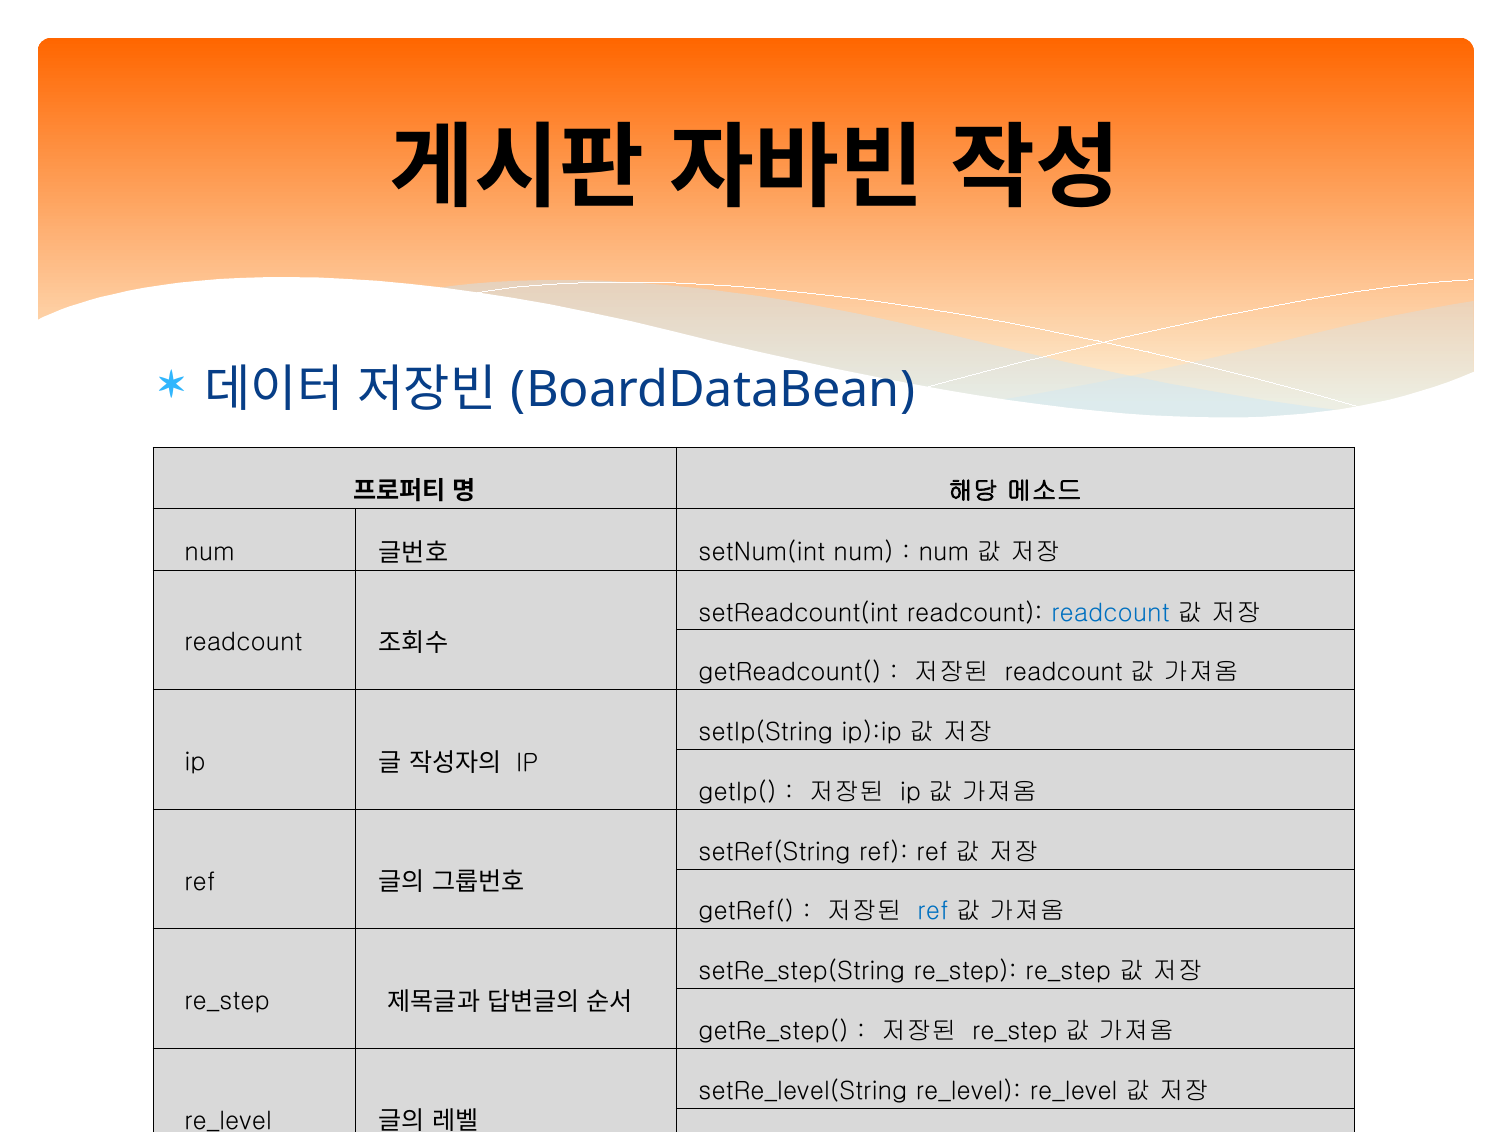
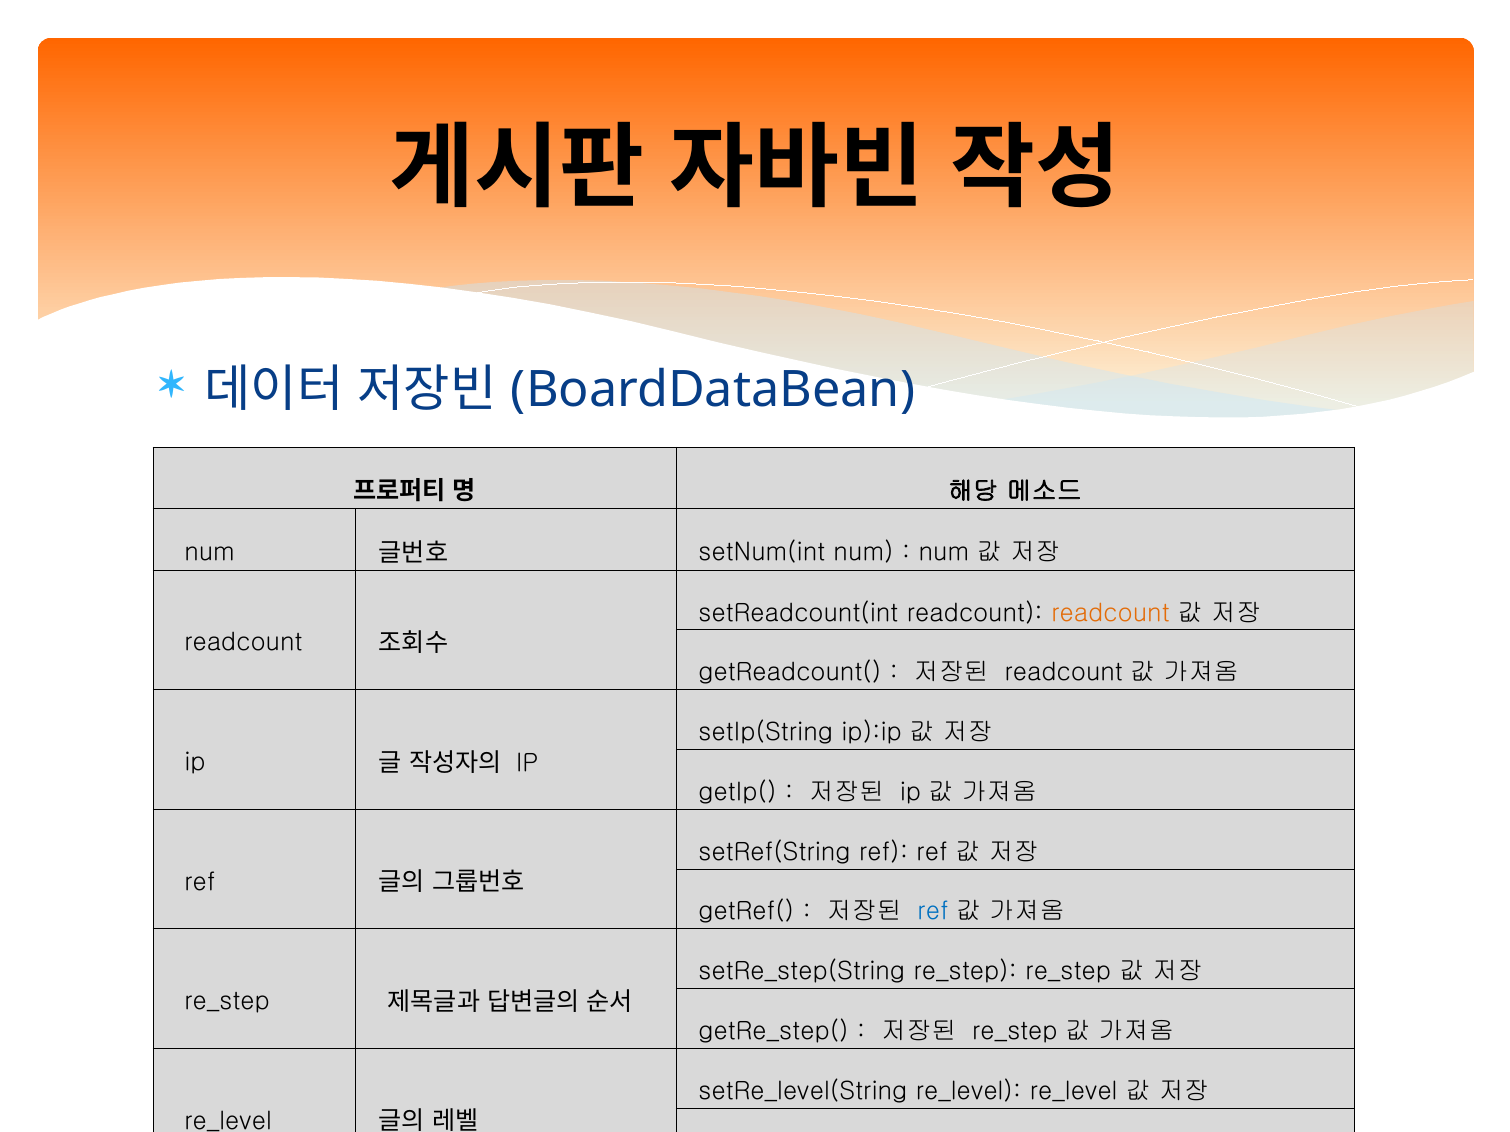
readcount colour: blue -> orange (1110, 613)
